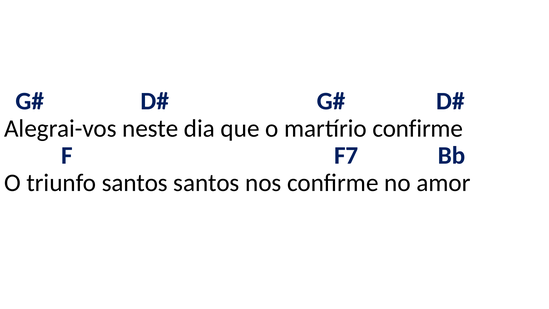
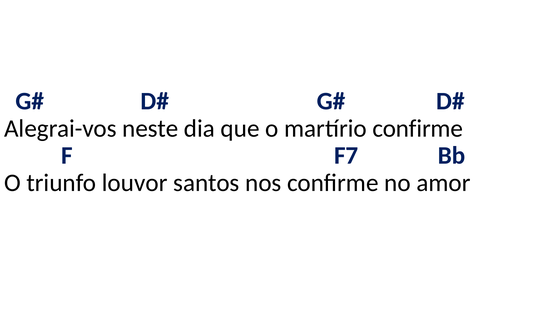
triunfo santos: santos -> louvor (135, 183)
